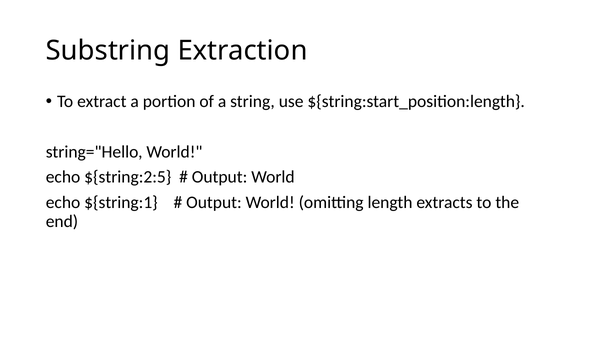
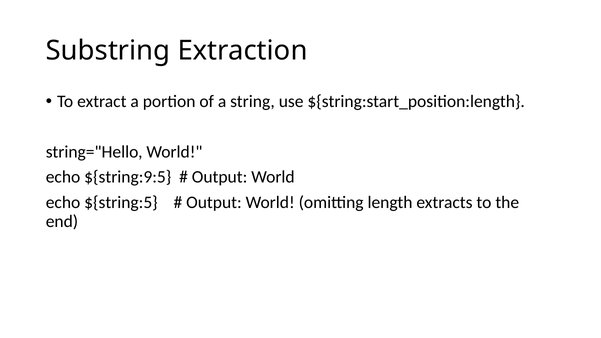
${string:2:5: ${string:2:5 -> ${string:9:5 (128, 177)
${string:1: ${string:1 -> ${string:5 (121, 202)
